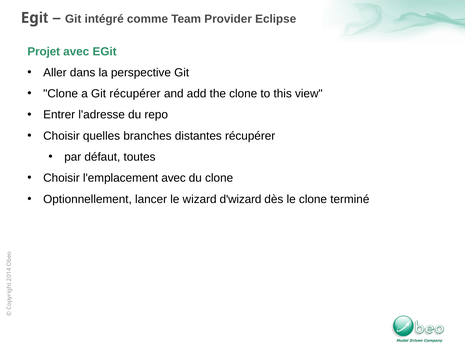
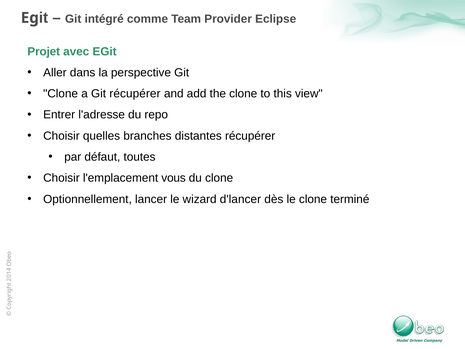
l'emplacement avec: avec -> vous (174, 178)
d'wizard: d'wizard -> d'lancer (240, 199)
